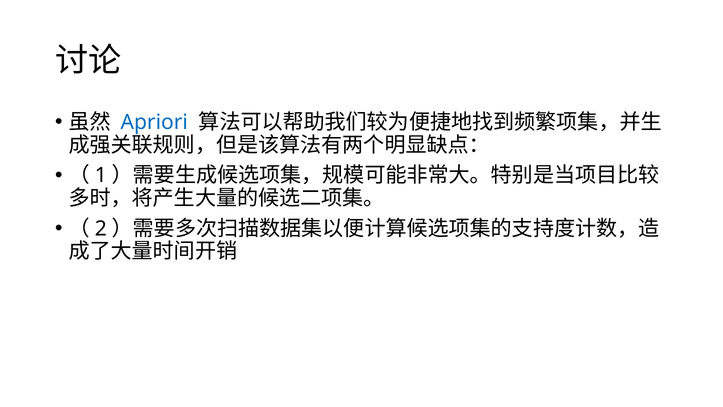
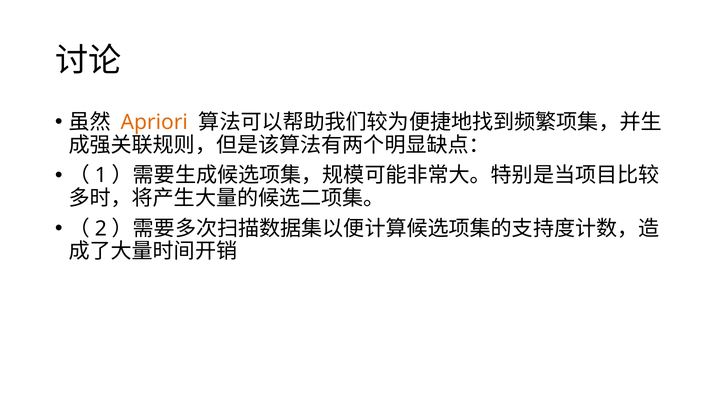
Apriori colour: blue -> orange (154, 122)
